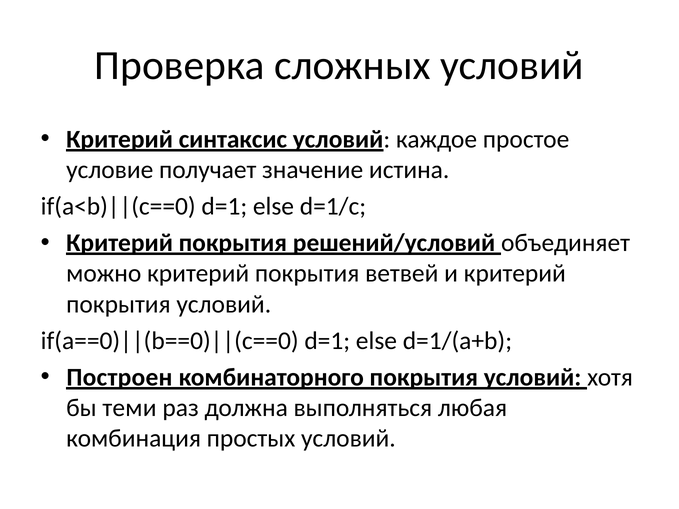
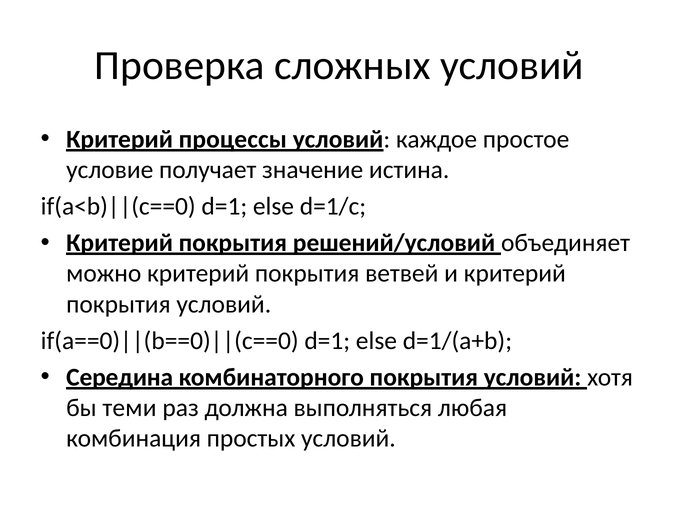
синтаксис: синтаксис -> процессы (233, 139)
Построен: Построен -> Середина (120, 378)
